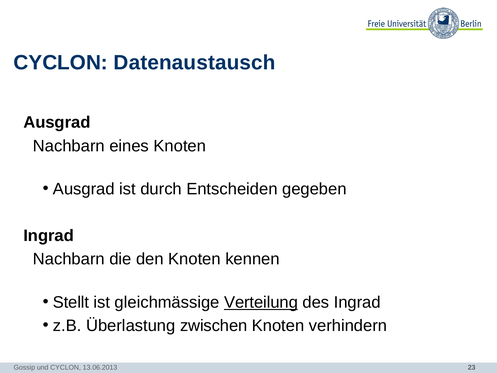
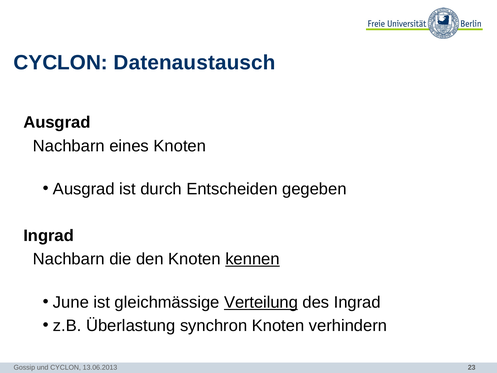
kennen underline: none -> present (253, 259)
Stellt: Stellt -> June (71, 302)
zwischen: zwischen -> synchron (214, 325)
